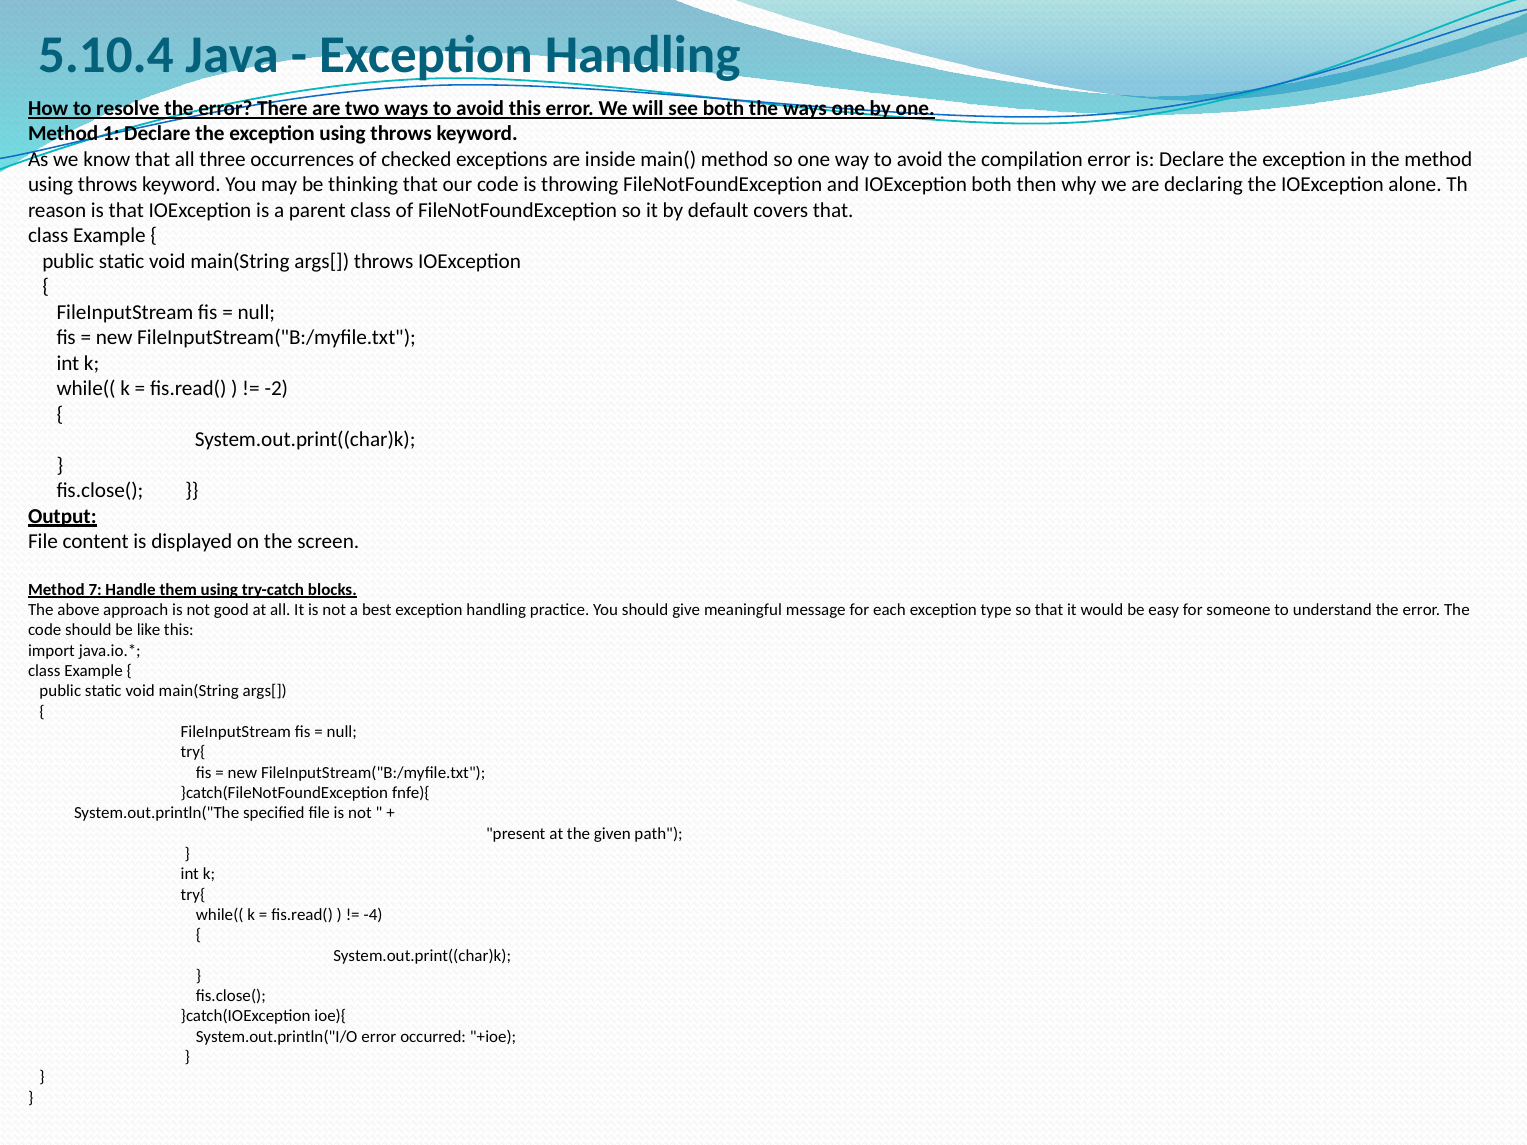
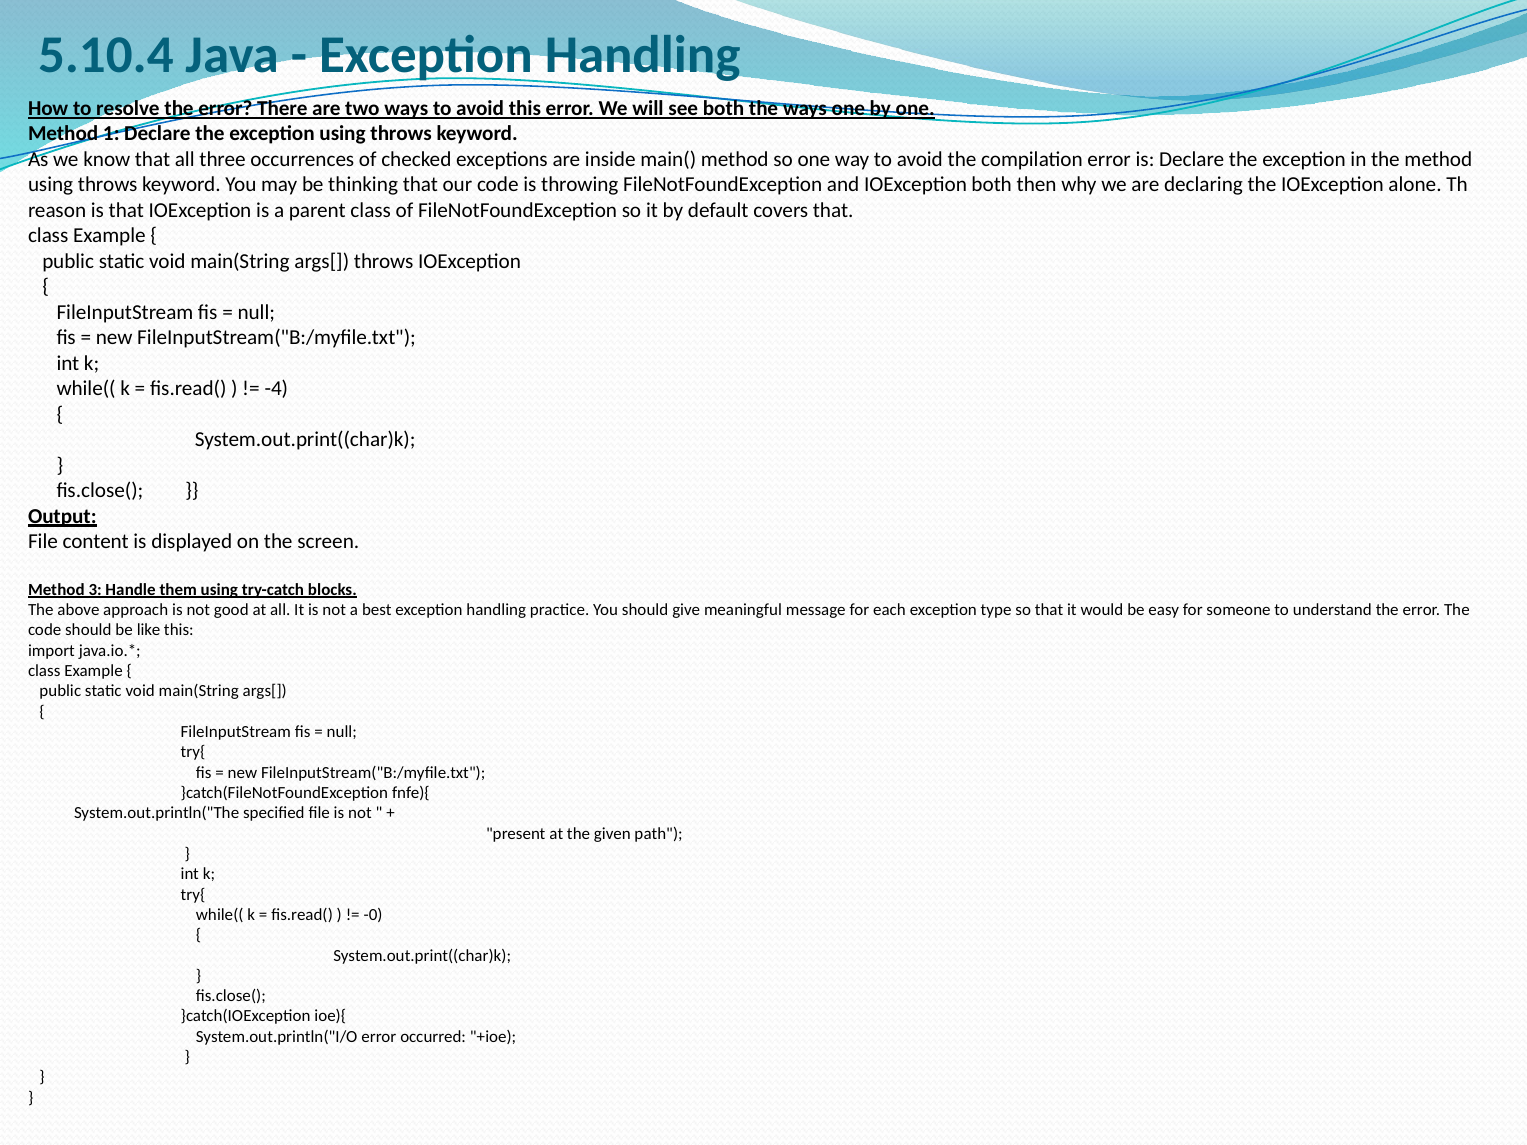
-2: -2 -> -4 (276, 389)
7: 7 -> 3 (95, 590)
-4: -4 -> -0 (373, 915)
